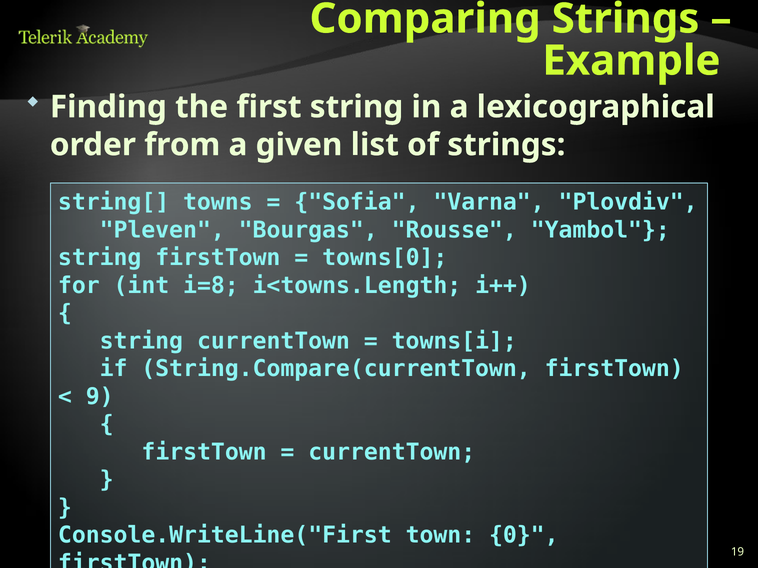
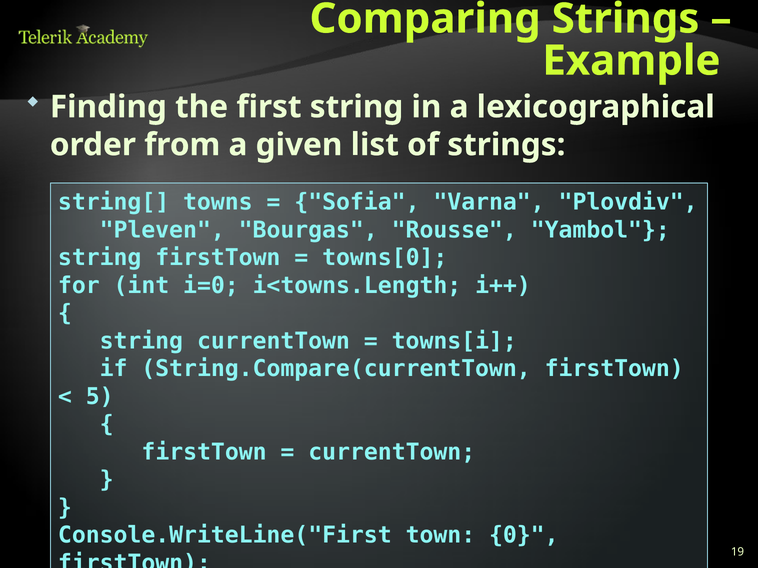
i=8: i=8 -> i=0 (211, 286)
9: 9 -> 5 (100, 397)
